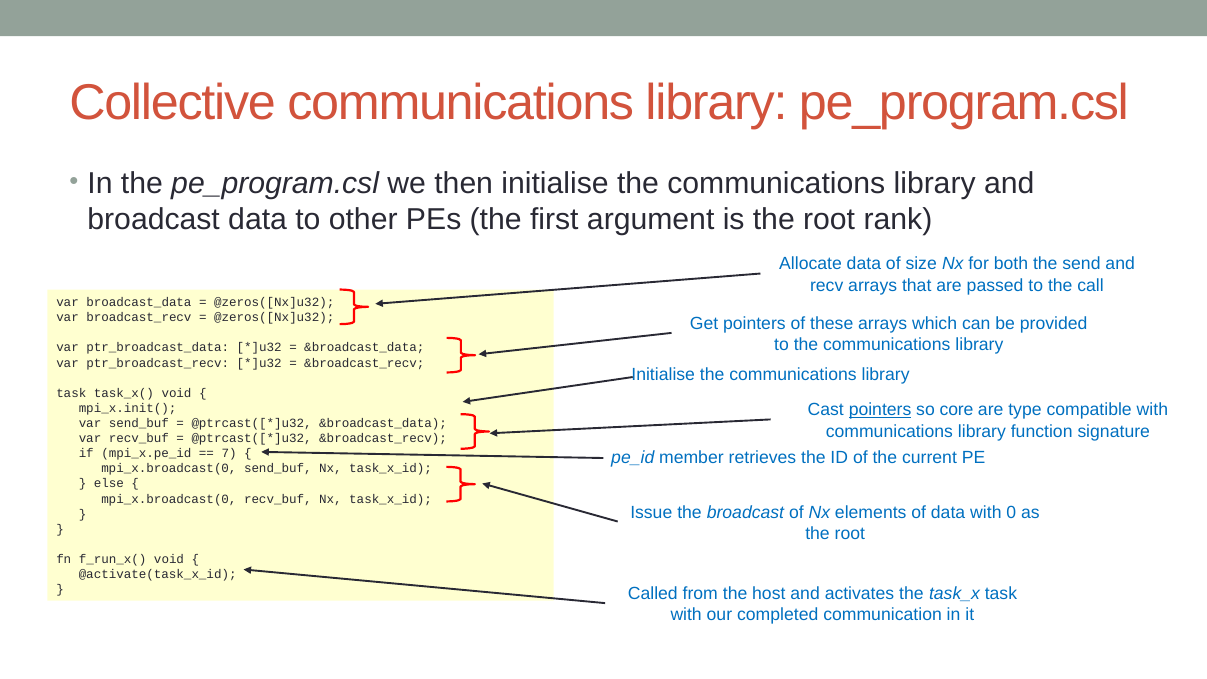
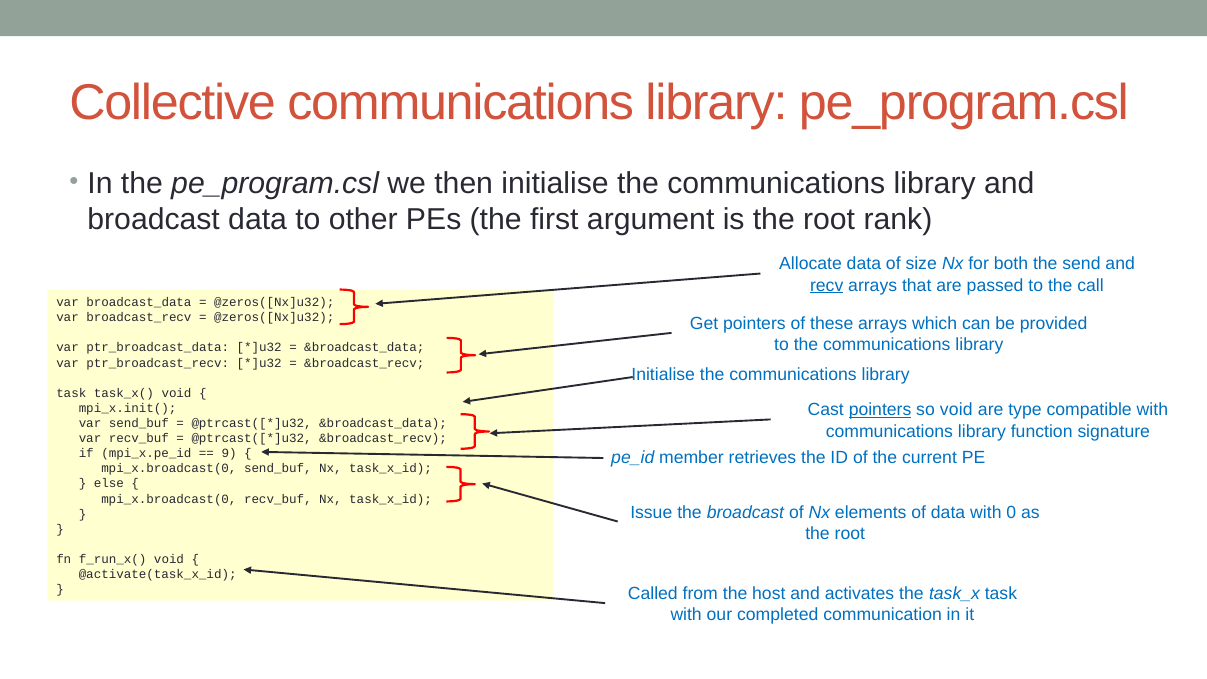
recv underline: none -> present (827, 285)
so core: core -> void (956, 410)
7: 7 -> 9 (229, 454)
